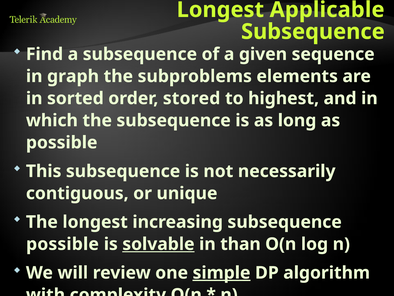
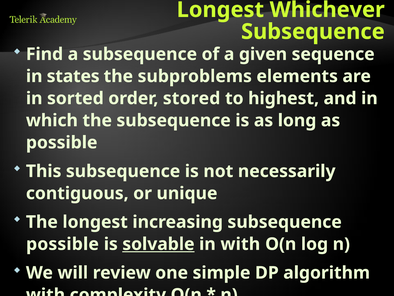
Applicable: Applicable -> Whichever (327, 10)
graph: graph -> states (73, 76)
in than: than -> with (240, 244)
simple underline: present -> none (222, 272)
